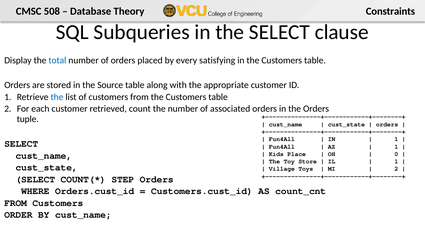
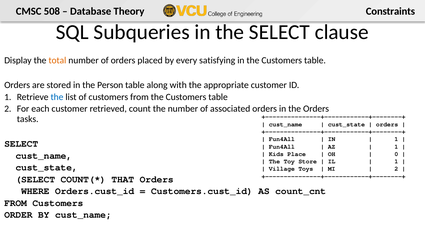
total colour: blue -> orange (57, 60)
Source: Source -> Person (110, 85)
tuple: tuple -> tasks (28, 119)
STEP: STEP -> THAT (123, 179)
